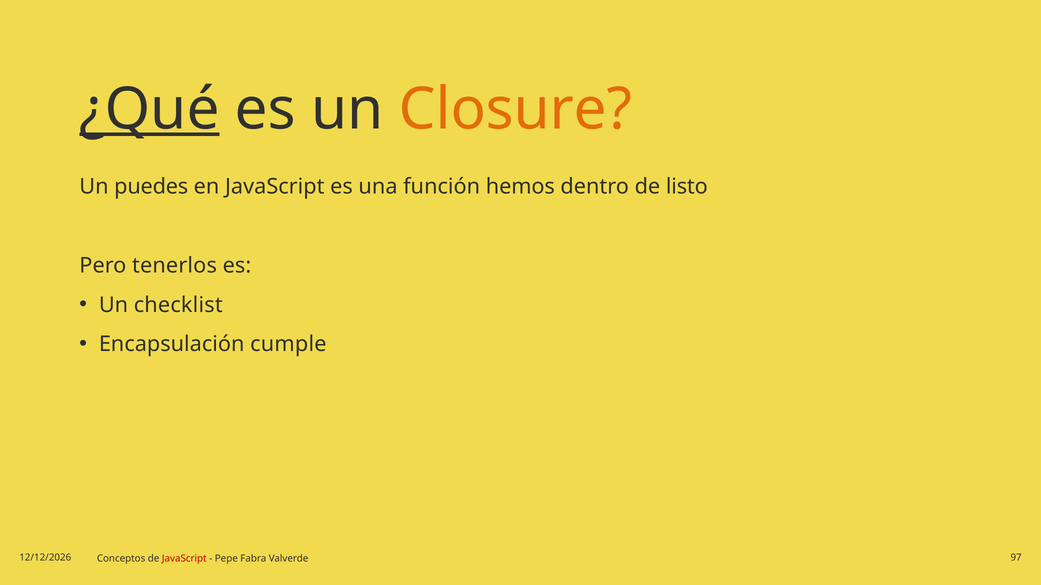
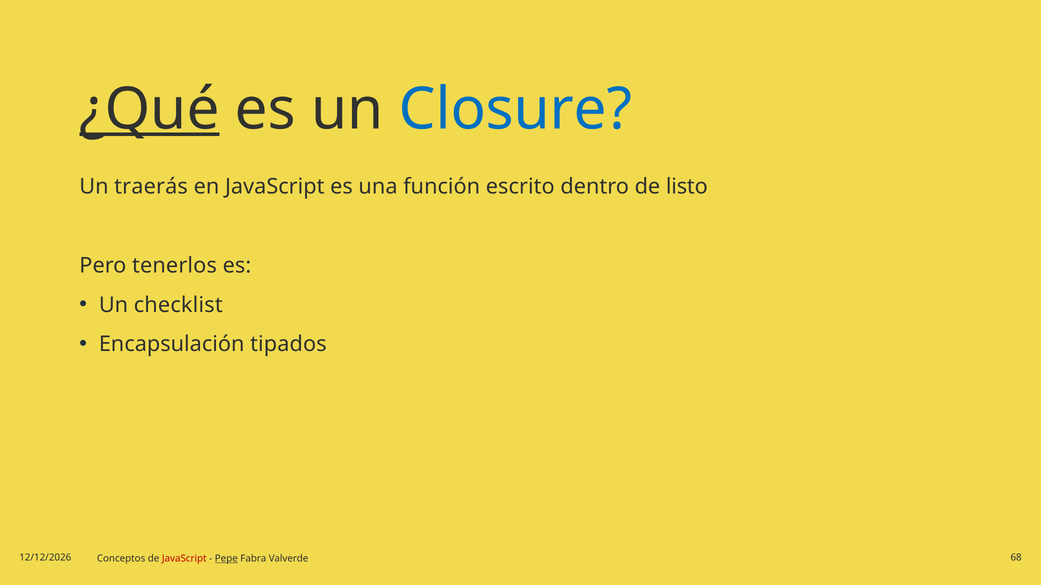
Closure colour: orange -> blue (515, 109)
puedes: puedes -> traerás (151, 187)
hemos: hemos -> escrito (520, 187)
cumple: cumple -> tipados (288, 345)
Pepe underline: none -> present (226, 559)
97: 97 -> 68 (1016, 558)
